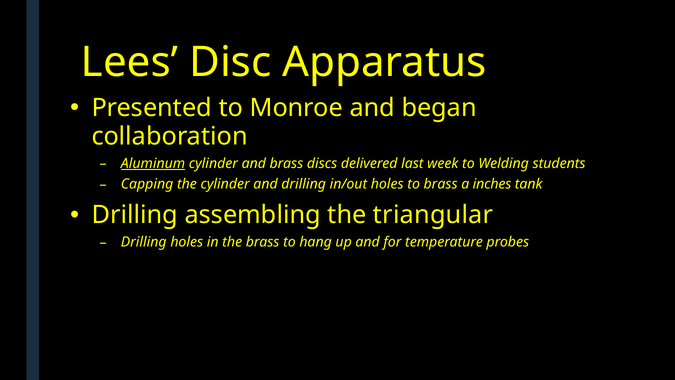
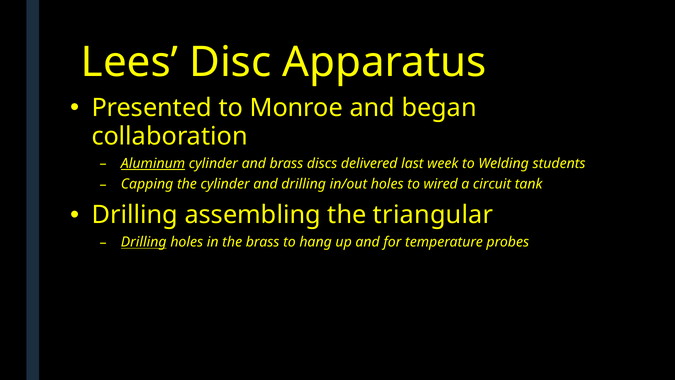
to brass: brass -> wired (441, 184)
inches: inches -> circuit (492, 184)
Drilling underline: none -> present (144, 242)
